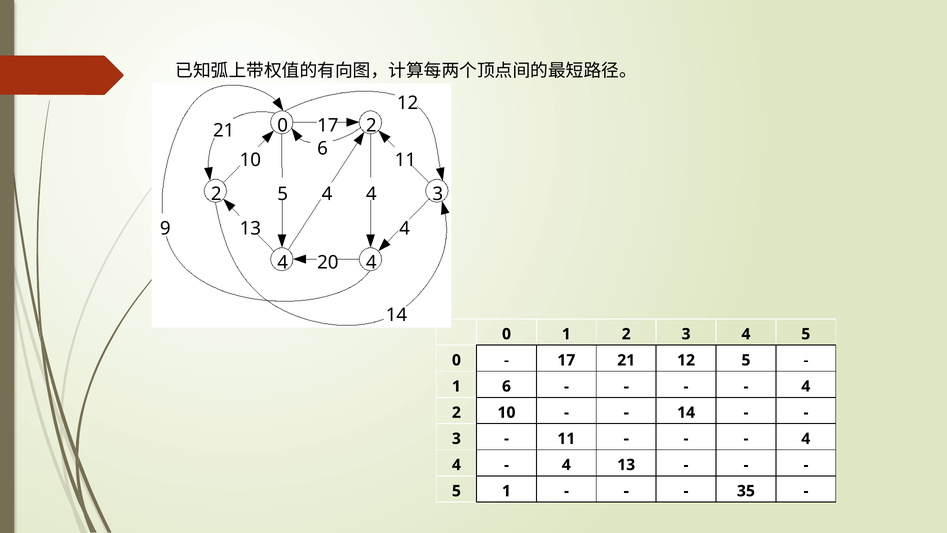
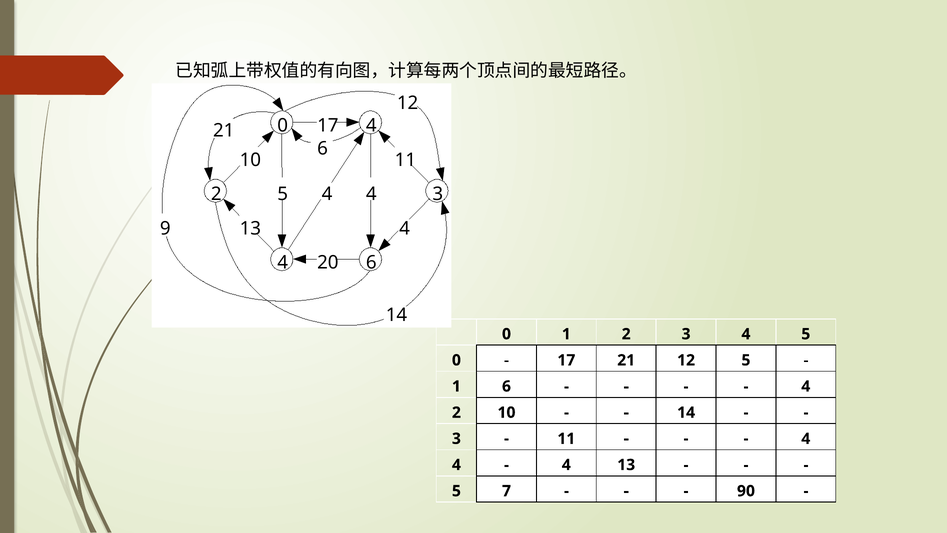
0 2: 2 -> 4 (371, 126)
4: 4 -> 6 (371, 262)
5 1: 1 -> 7 (506, 491)
35: 35 -> 90 (746, 491)
